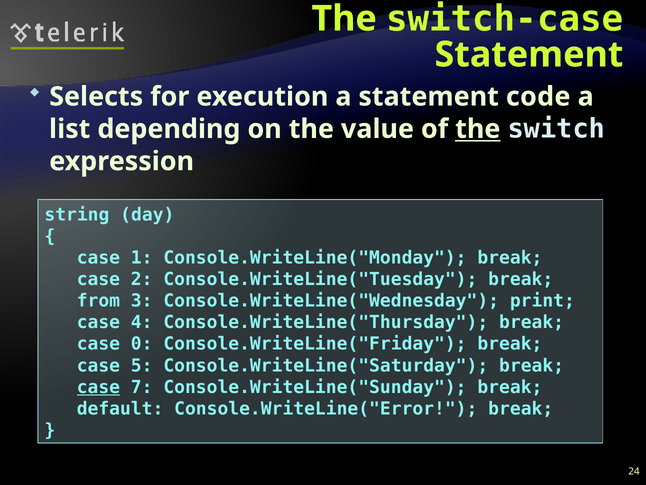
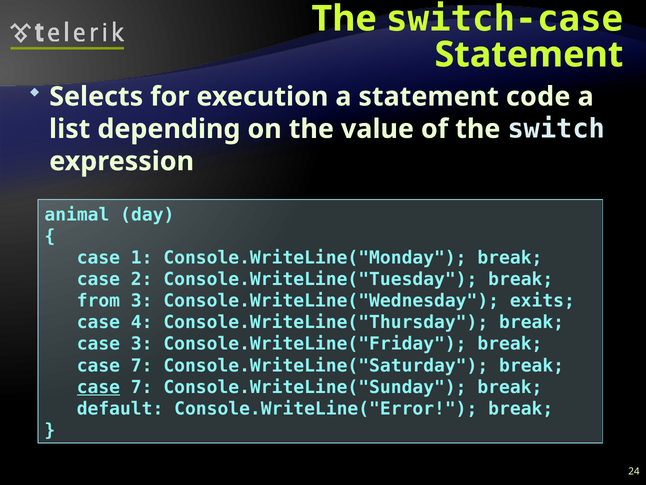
the underline: present -> none (478, 129)
string: string -> animal (77, 214)
print: print -> exits (542, 301)
case 0: 0 -> 3 (142, 344)
5: 5 -> 7 (142, 365)
